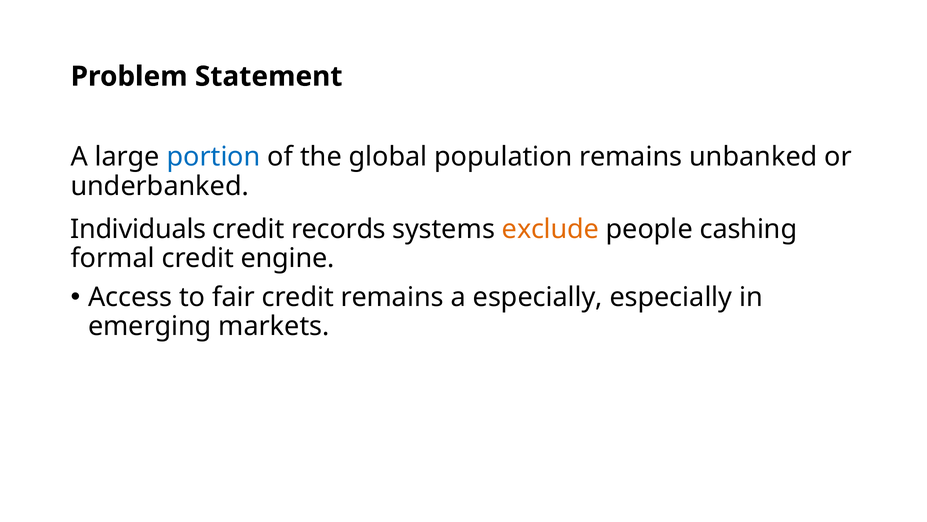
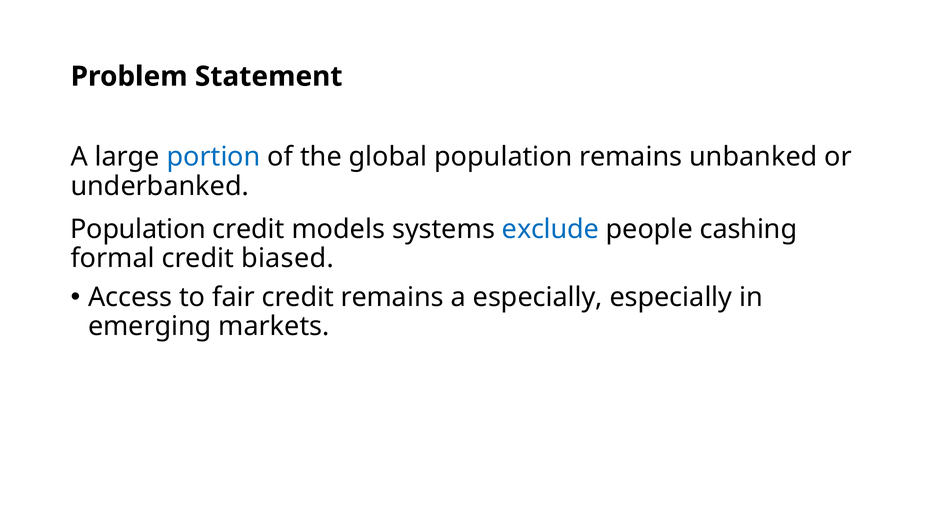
Individuals: Individuals -> Population (138, 229)
records: records -> models (338, 229)
exclude colour: orange -> blue (550, 229)
engine: engine -> biased (288, 258)
